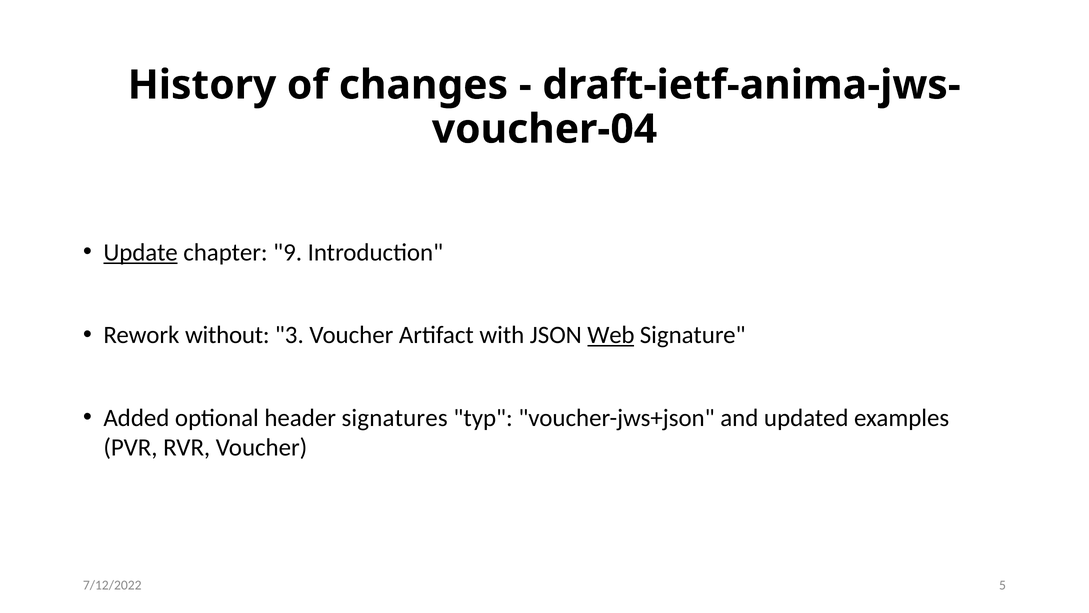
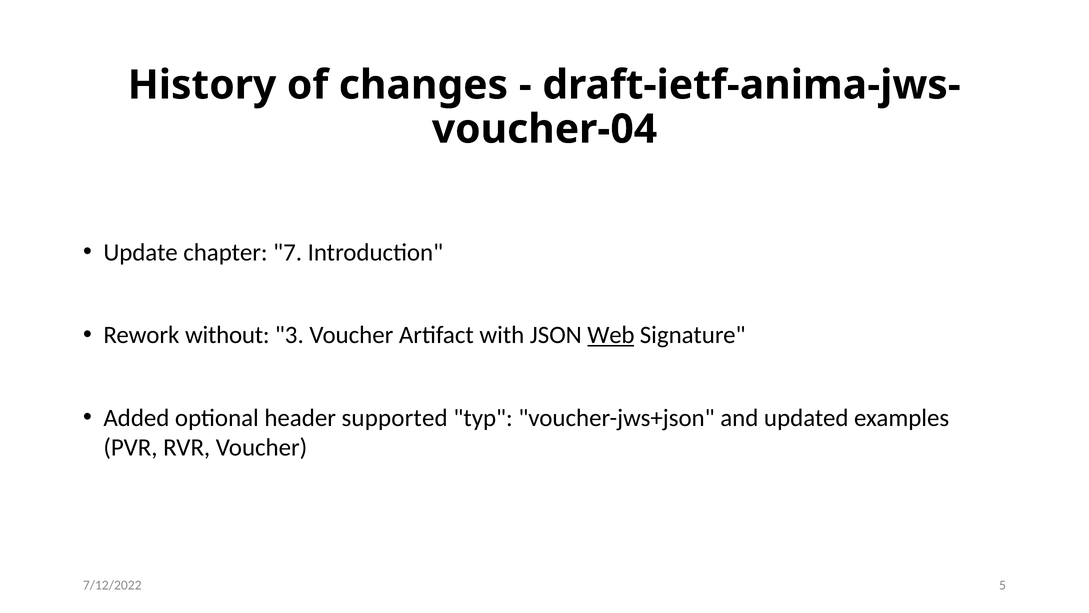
Update underline: present -> none (141, 252)
9: 9 -> 7 (288, 252)
signatures: signatures -> supported (395, 417)
